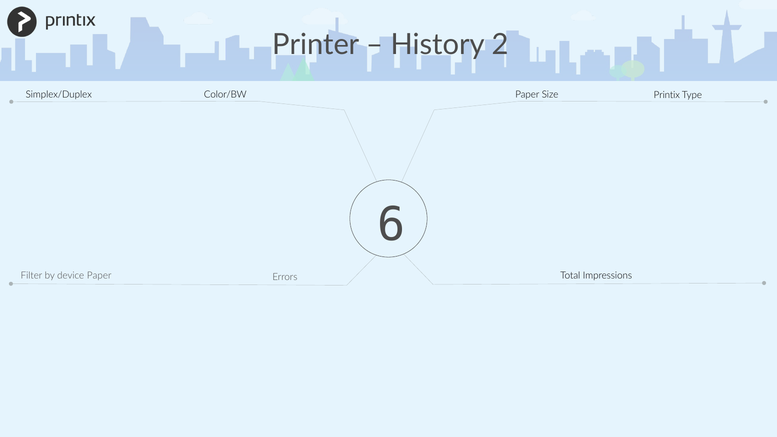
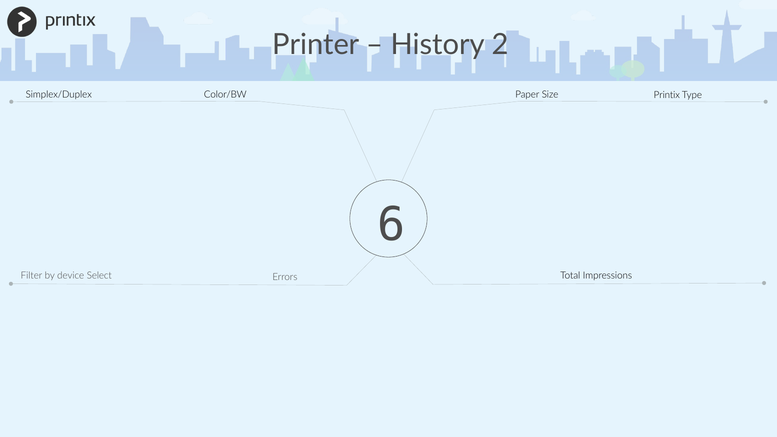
device Paper: Paper -> Select (99, 276)
